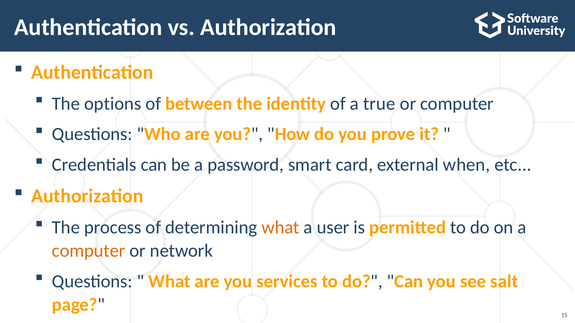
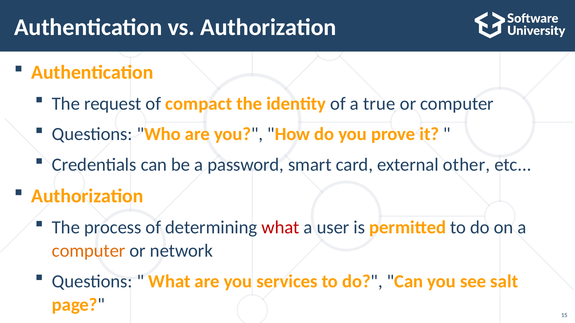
options: options -> request (113, 104)
between: between -> compact (199, 104)
when: when -> other (466, 165)
what colour: orange -> red (280, 228)
